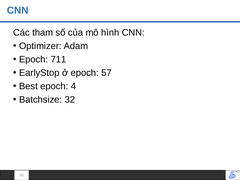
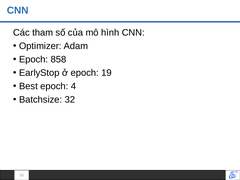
711: 711 -> 858 (59, 59)
57: 57 -> 19 (107, 73)
